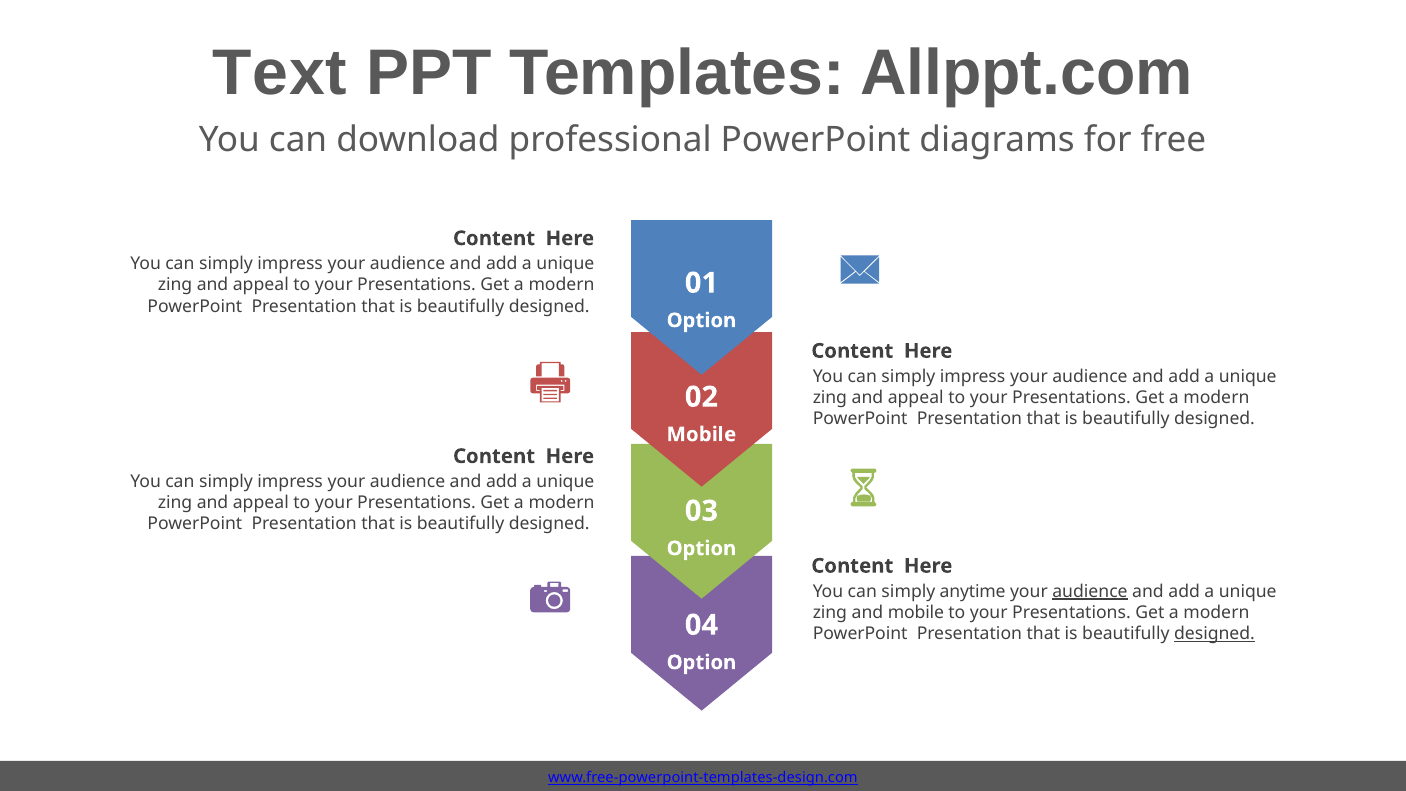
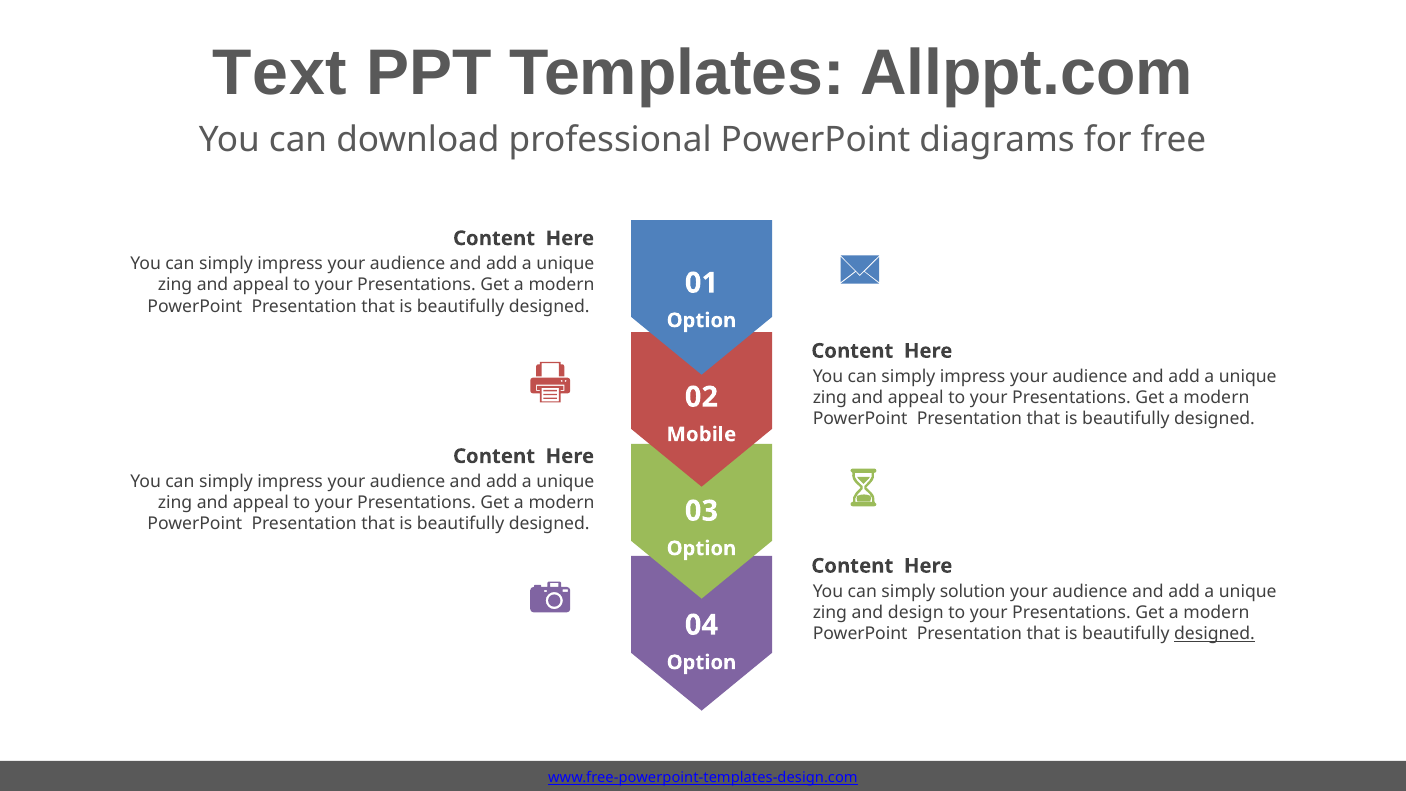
anytime: anytime -> solution (973, 591)
audience underline: present -> none (1090, 591)
and mobile: mobile -> design (916, 612)
